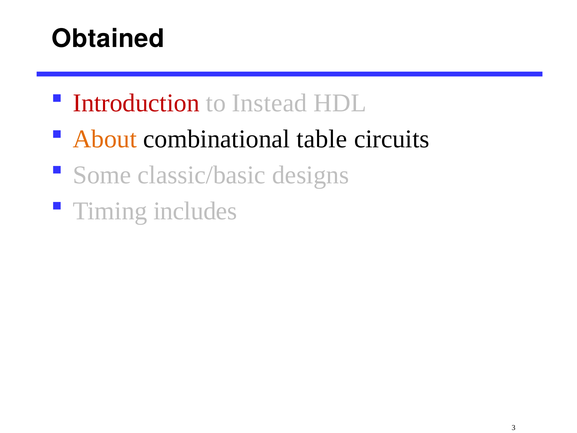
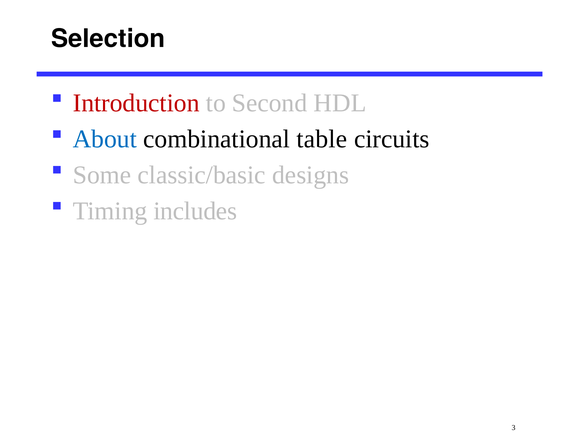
Obtained: Obtained -> Selection (108, 39)
Instead: Instead -> Second (270, 103)
About colour: orange -> blue (105, 139)
